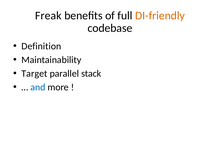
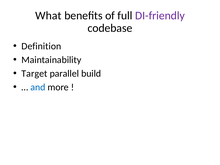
Freak: Freak -> What (48, 16)
DI-friendly colour: orange -> purple (160, 16)
stack: stack -> build (91, 74)
